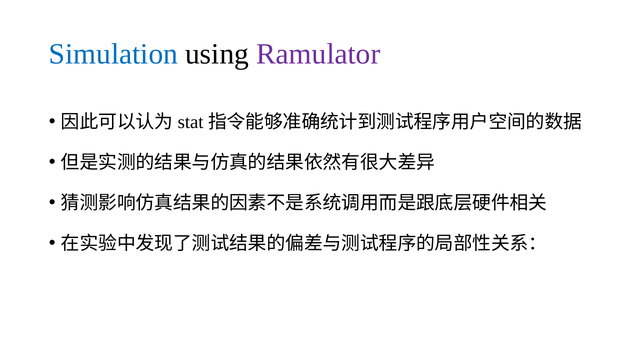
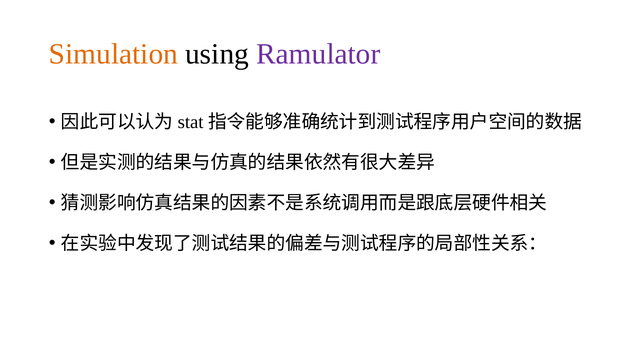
Simulation colour: blue -> orange (113, 54)
